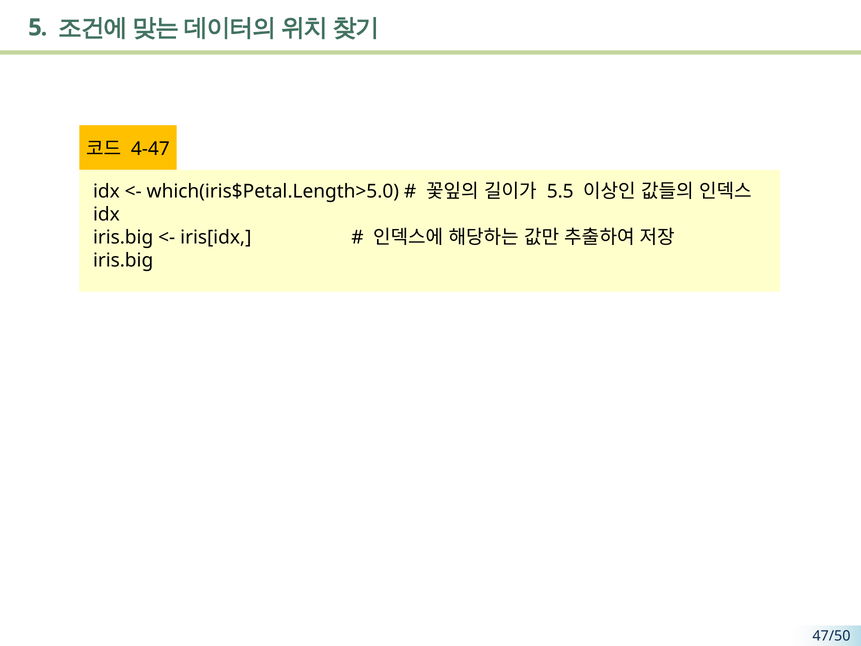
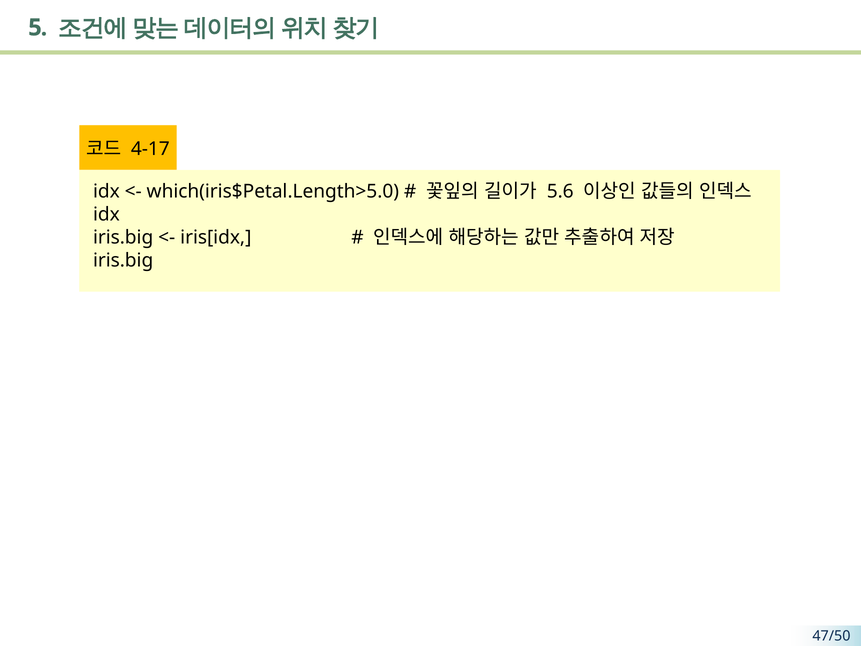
4-47: 4-47 -> 4-17 (150, 149)
5.5: 5.5 -> 5.6 (560, 192)
